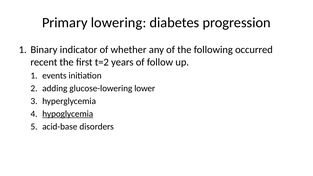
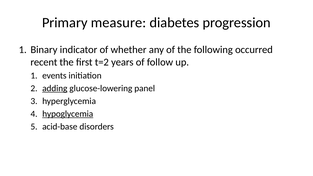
lowering: lowering -> measure (119, 23)
adding underline: none -> present (55, 88)
lower: lower -> panel (145, 88)
